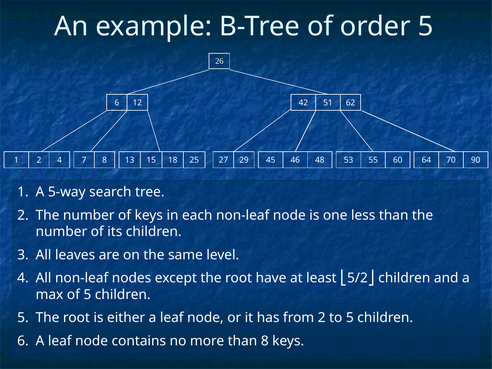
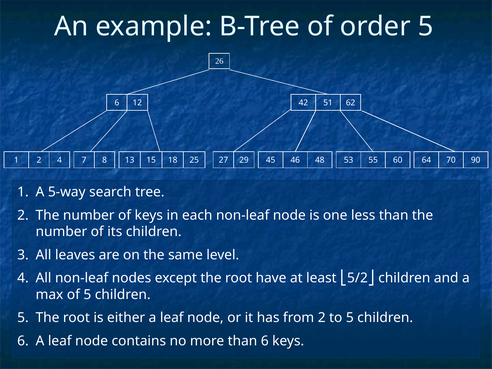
than 8: 8 -> 6 (265, 341)
